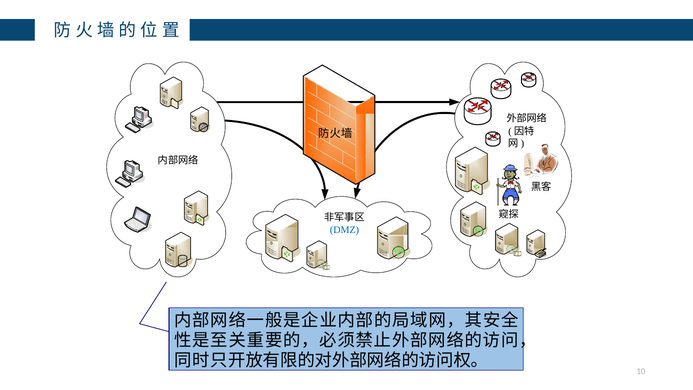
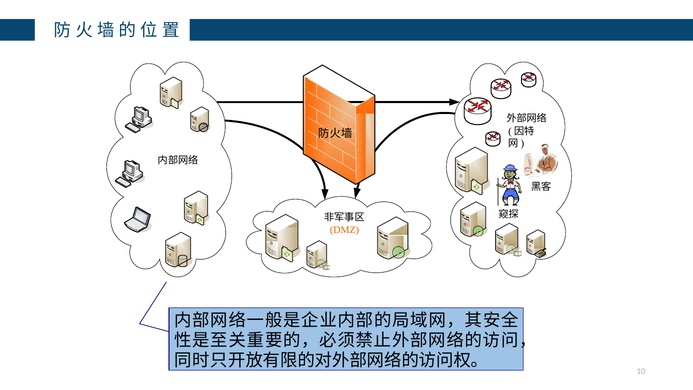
DMZ colour: blue -> orange (344, 230)
